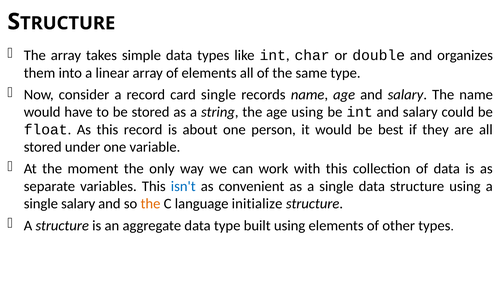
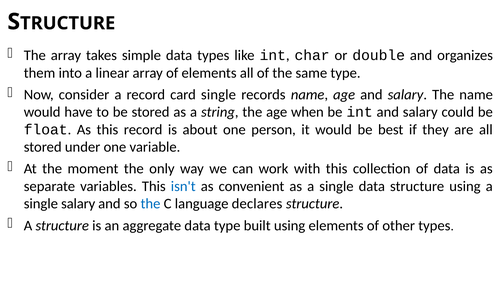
age using: using -> when (307, 112)
the colour: orange -> blue (151, 204)
initialize: initialize -> declares (257, 204)
